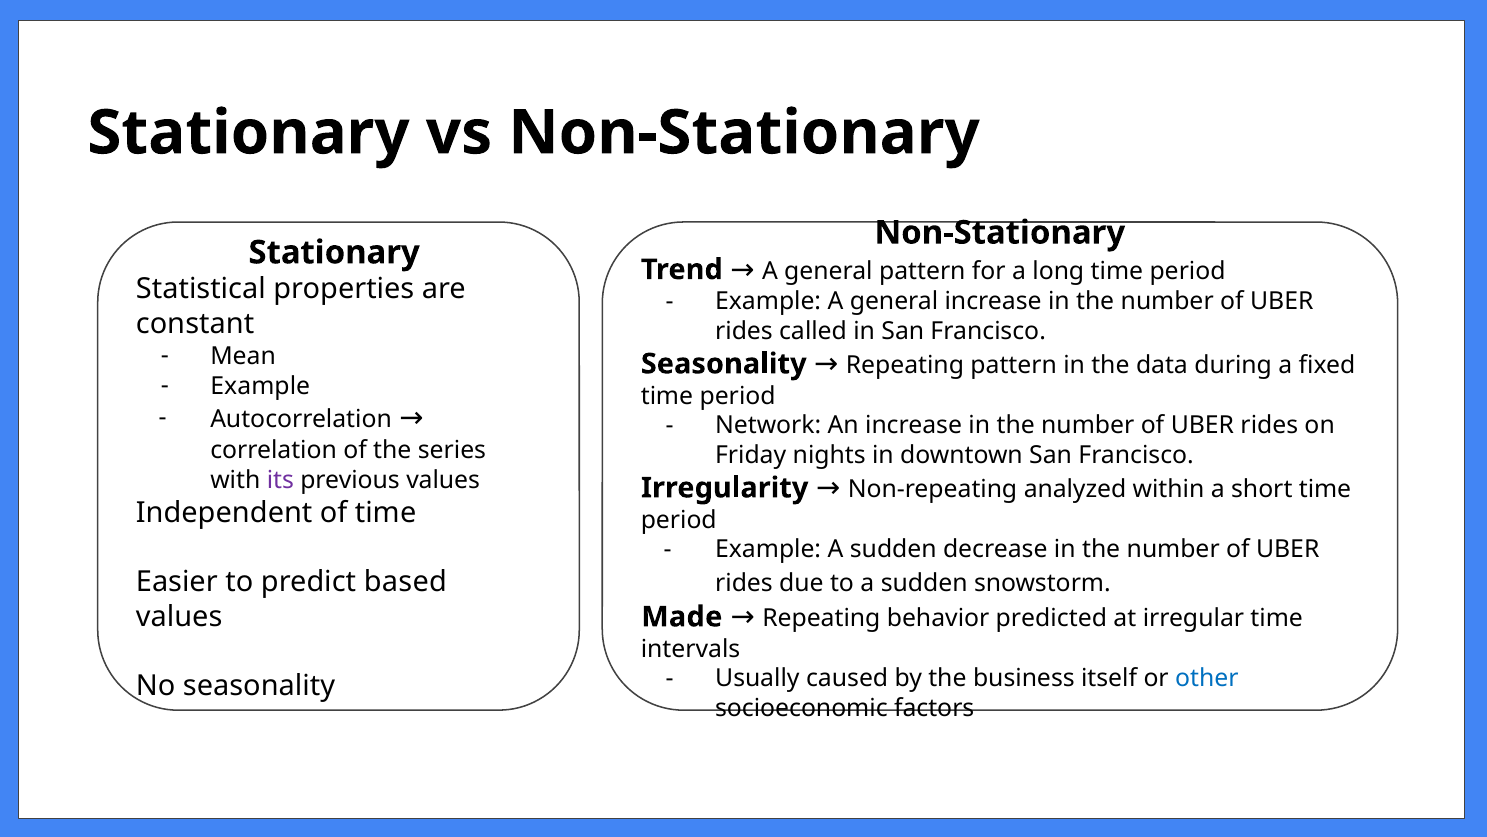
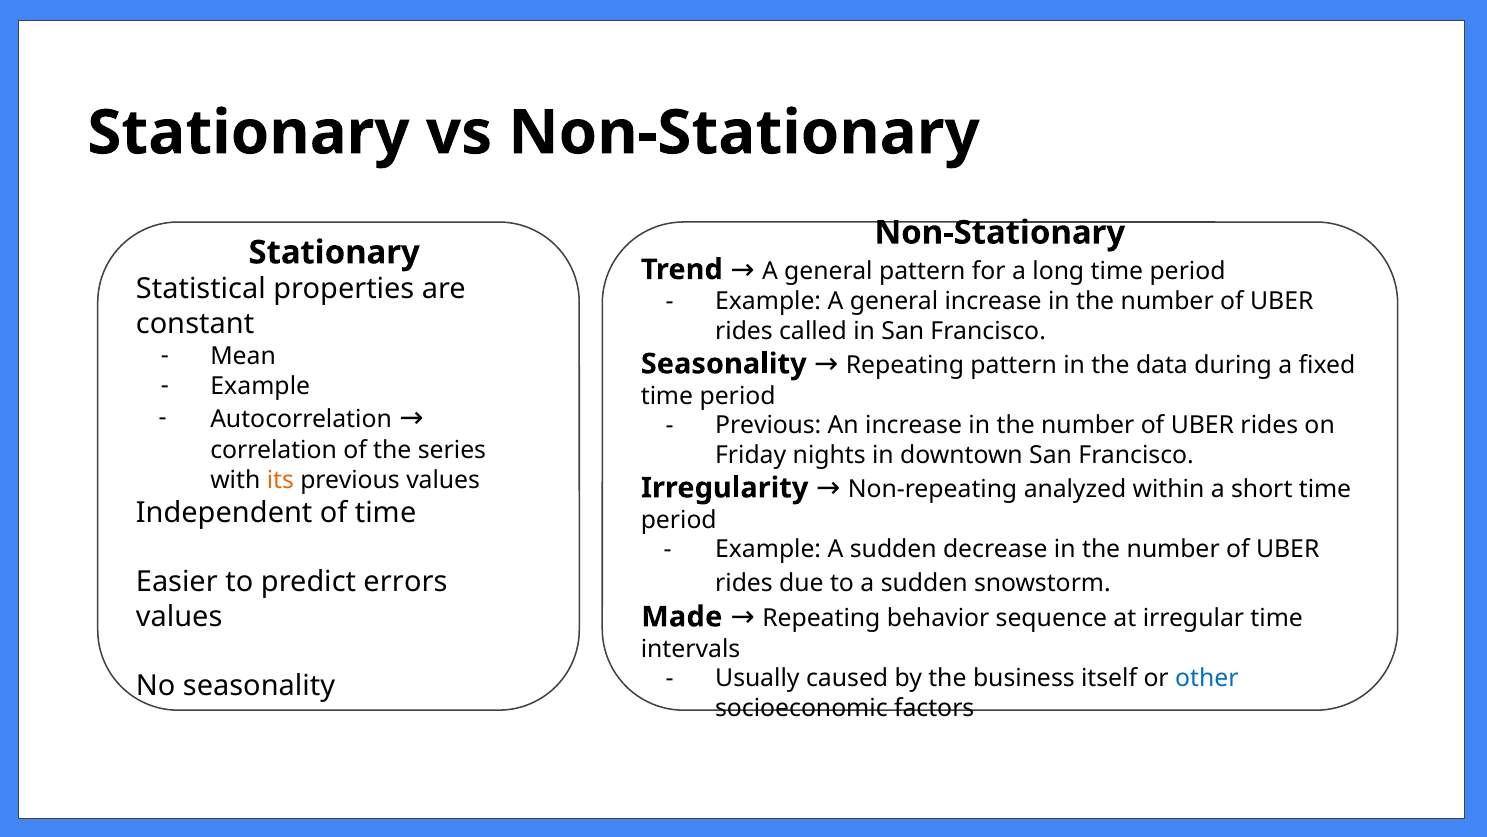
Network: Network -> Previous (768, 425)
its colour: purple -> orange (280, 480)
based: based -> errors (406, 582)
predicted: predicted -> sequence (1051, 618)
